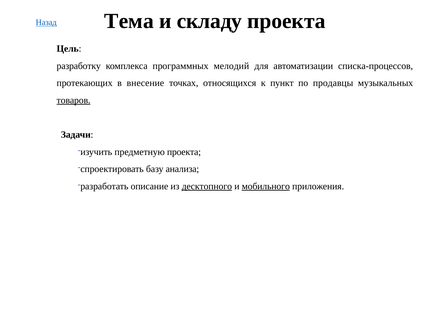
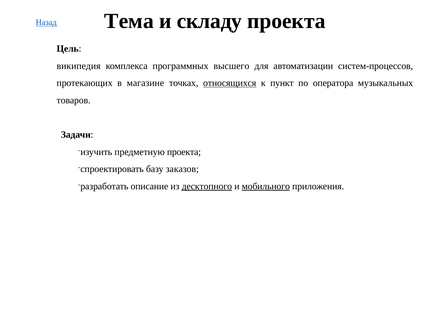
разработку: разработку -> википедия (79, 66)
мелодий: мелодий -> высшего (231, 66)
списка-процессов: списка-процессов -> систем-процессов (376, 66)
внесение: внесение -> магазине (145, 83)
относящихся underline: none -> present (230, 83)
продавцы: продавцы -> оператора (333, 83)
товаров underline: present -> none (74, 100)
анализа: анализа -> заказов (182, 169)
